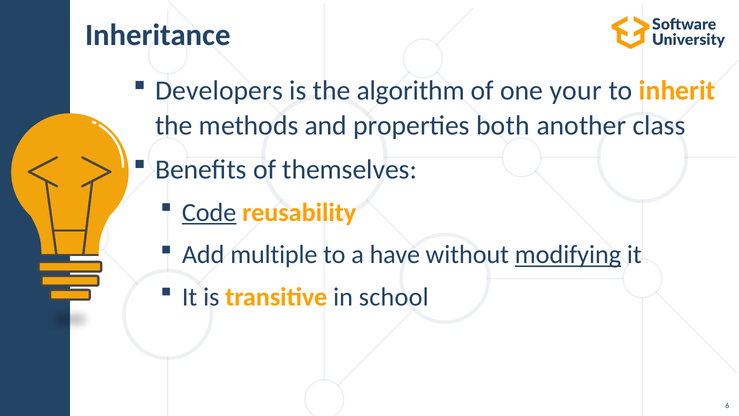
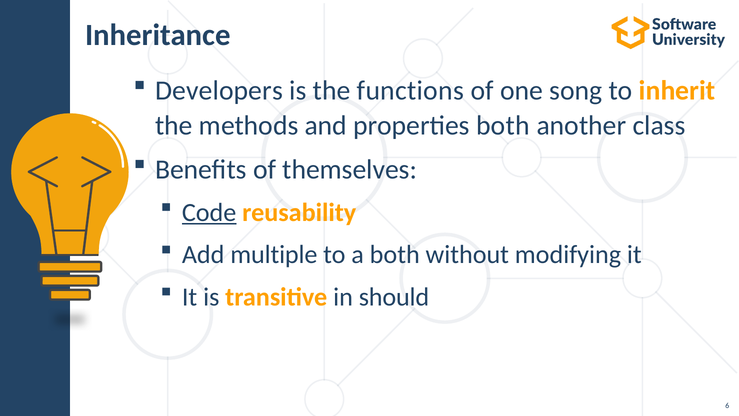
algorithm: algorithm -> functions (410, 90)
your: your -> song (576, 90)
a have: have -> both (395, 255)
modifying underline: present -> none (568, 255)
school: school -> should (394, 297)
